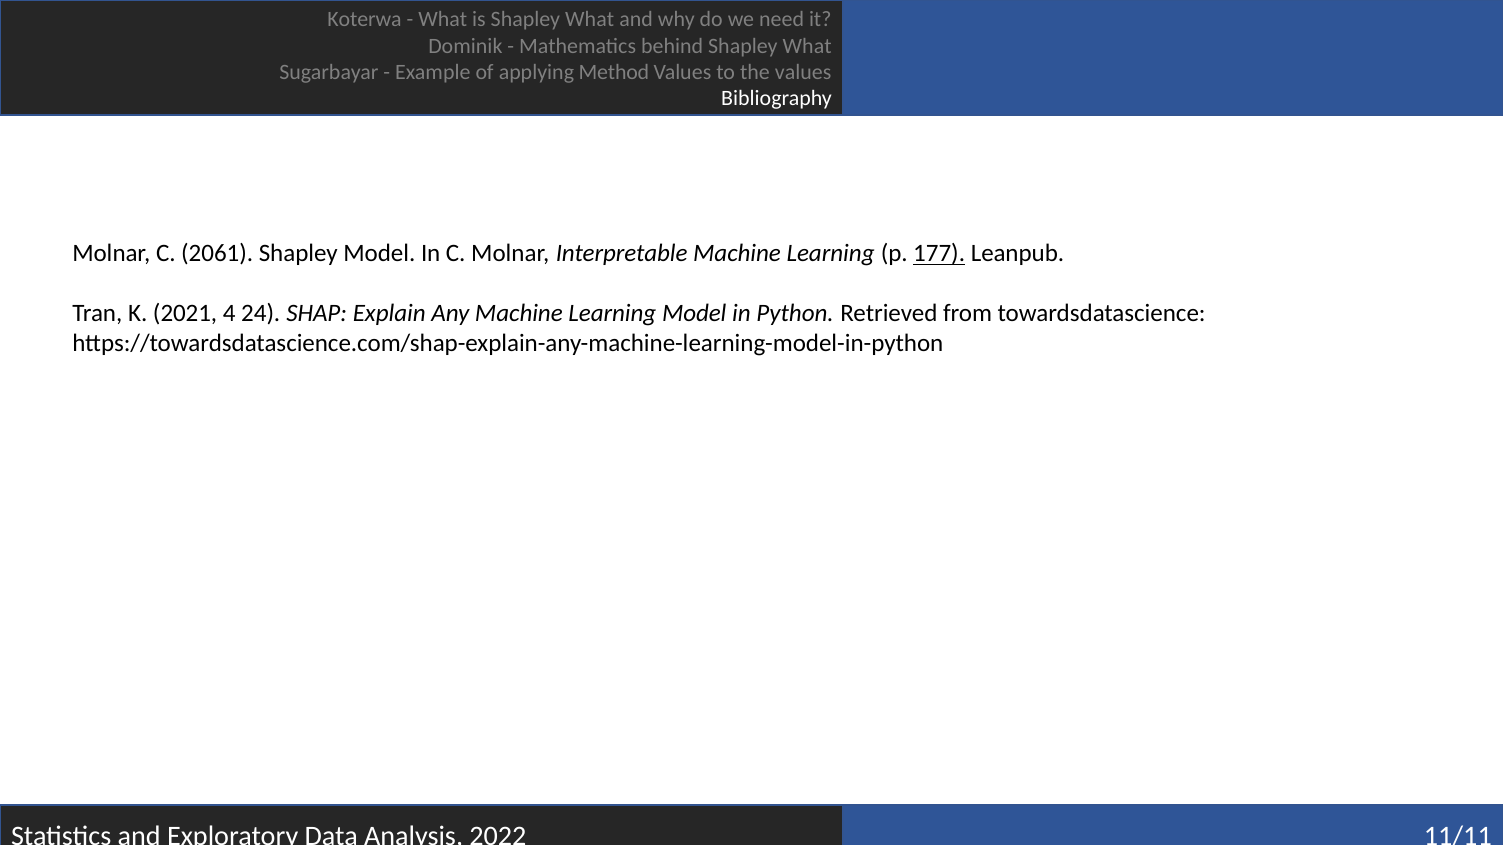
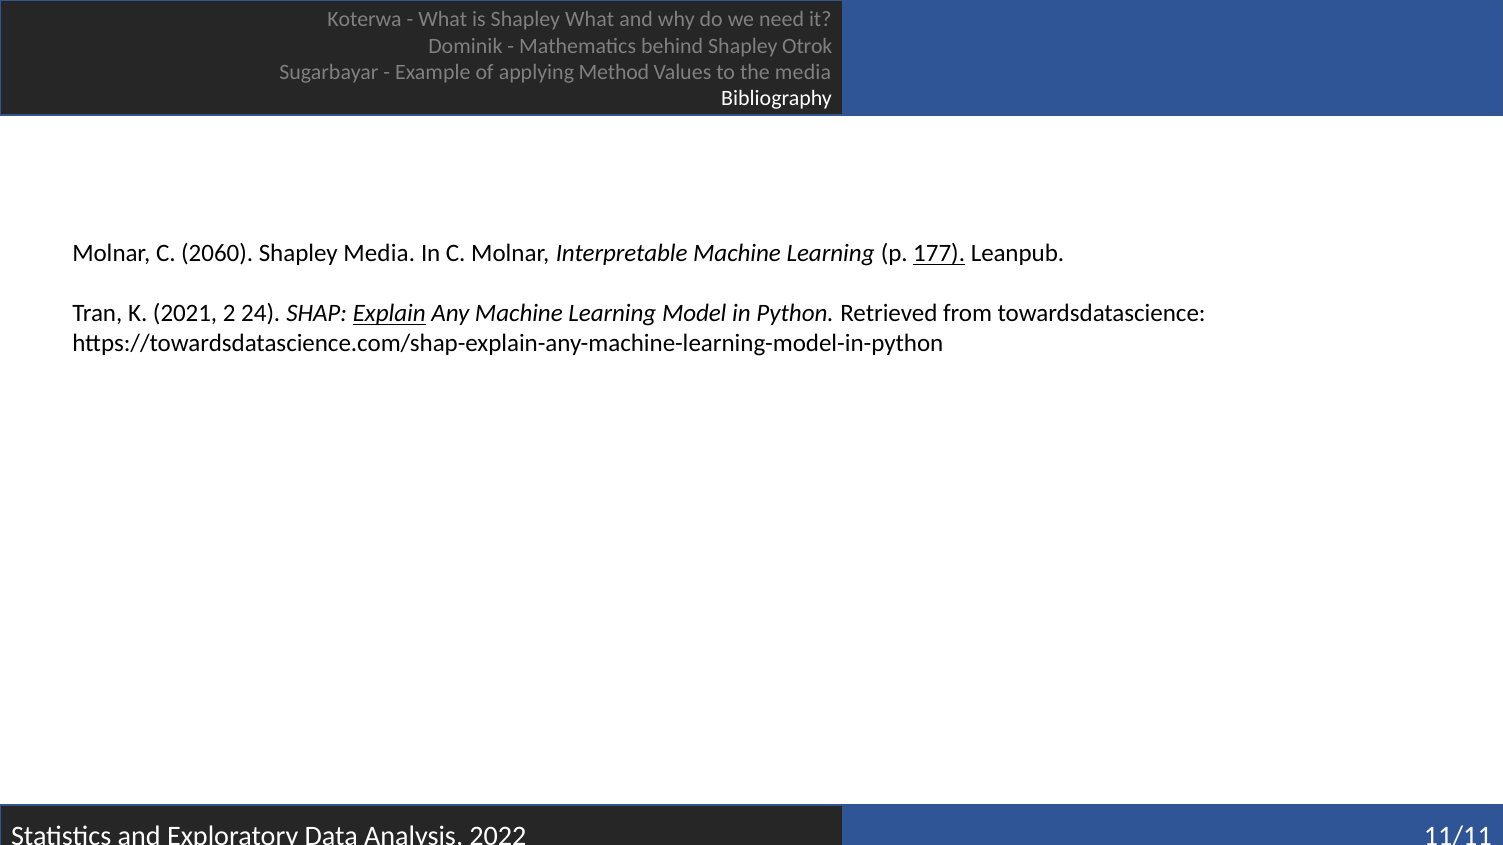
behind Shapley What: What -> Otrok (807, 46)
the values: values -> media (803, 72)
2061: 2061 -> 2060 (217, 254)
Shapley Model: Model -> Media (379, 254)
4: 4 -> 2 (229, 314)
Explain underline: none -> present (389, 314)
